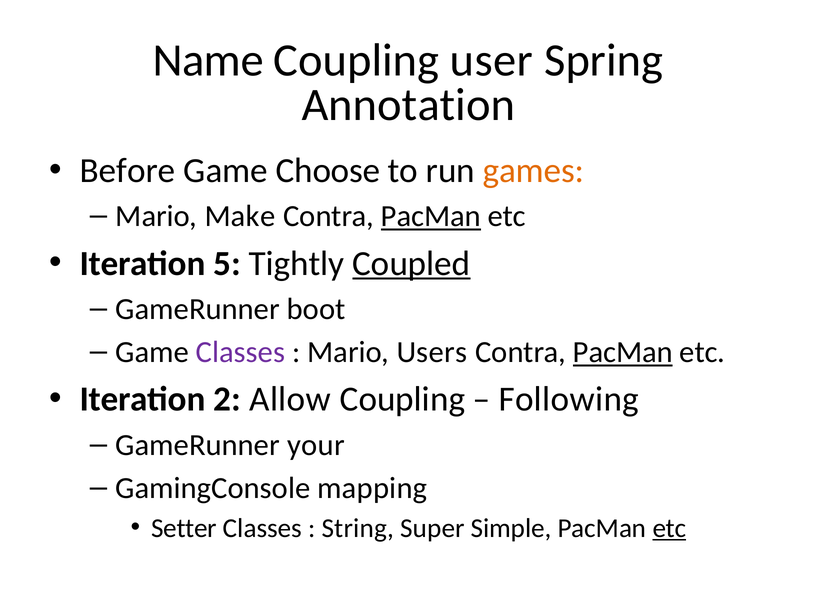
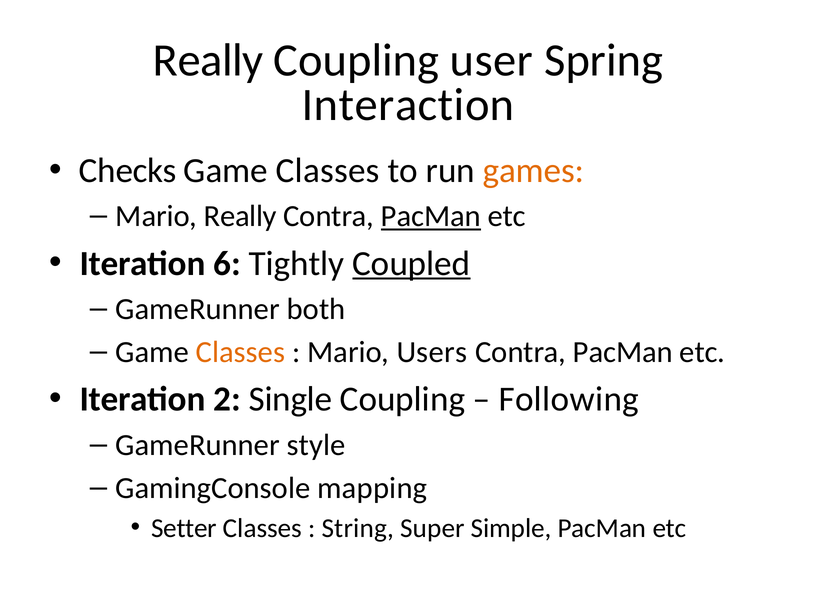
Name: Name -> Really (208, 60)
Annotation: Annotation -> Interaction (408, 105)
Before: Before -> Checks (128, 171)
Choose: Choose -> Classes (328, 171)
Mario Make: Make -> Really (240, 216)
5: 5 -> 6 (227, 263)
boot: boot -> both (316, 309)
Classes colour: purple -> orange (241, 352)
PacMan underline: present -> none (623, 352)
Allow: Allow -> Single (290, 399)
your: your -> style (316, 445)
etc underline: present -> none (669, 528)
